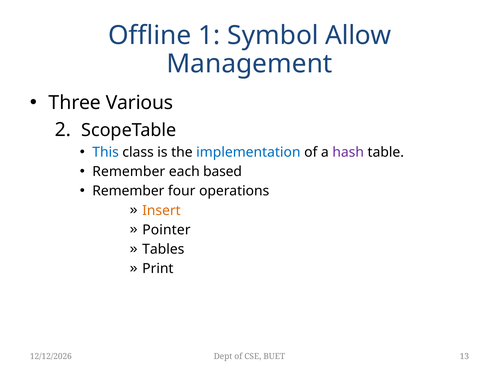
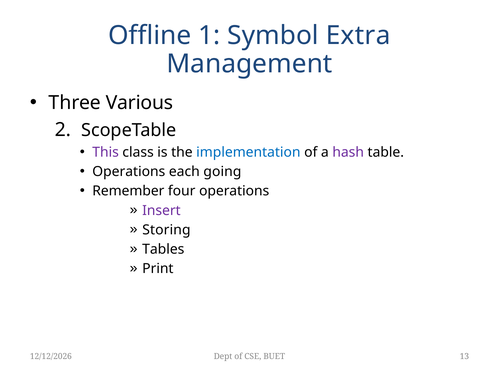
Allow: Allow -> Extra (358, 35)
This colour: blue -> purple (106, 152)
Remember: Remember -> Operations (129, 172)
based: based -> going (222, 172)
Insert colour: orange -> purple (161, 211)
Pointer: Pointer -> Storing (166, 230)
